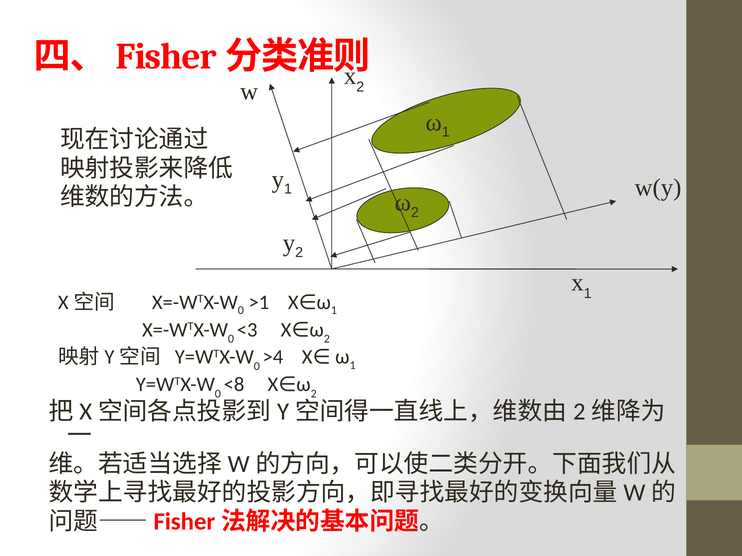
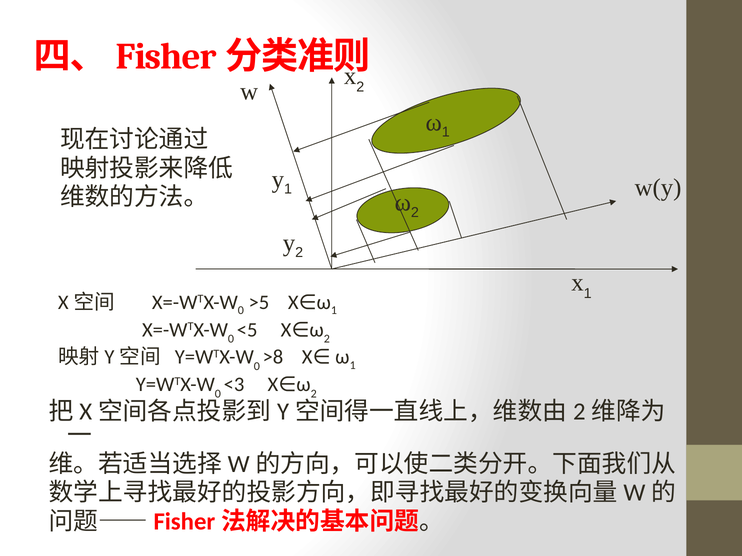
>1: >1 -> >5 (259, 303)
<3: <3 -> <5 (247, 330)
>4: >4 -> >8 (273, 357)
<8: <8 -> <3 (234, 385)
